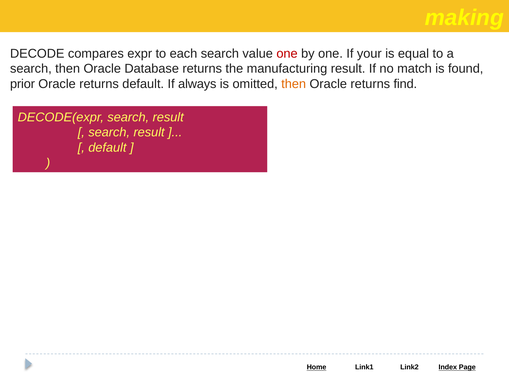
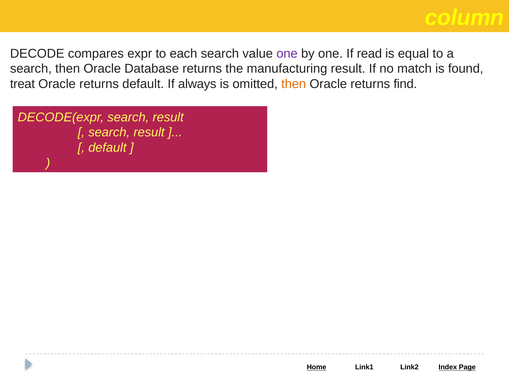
making: making -> column (464, 18)
one colour: red -> purple (287, 53)
your: your -> read (369, 53)
prior: prior -> treat (22, 84)
